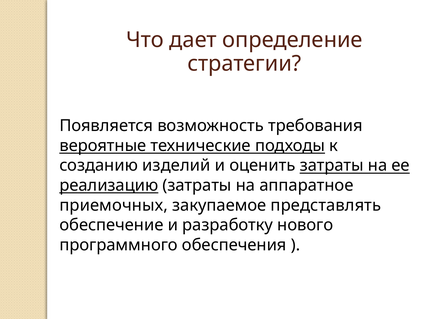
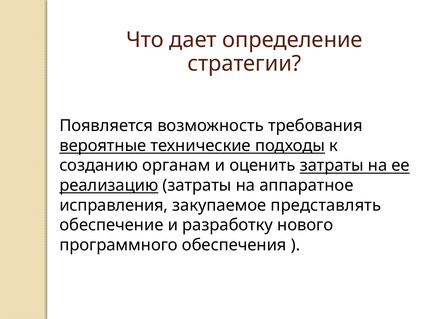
изделий: изделий -> органам (176, 165)
приемочных: приемочных -> исправления (114, 205)
